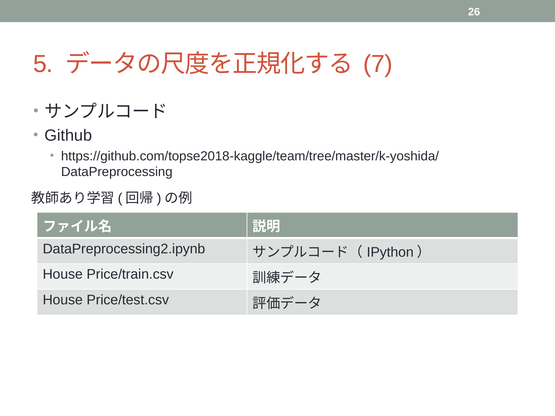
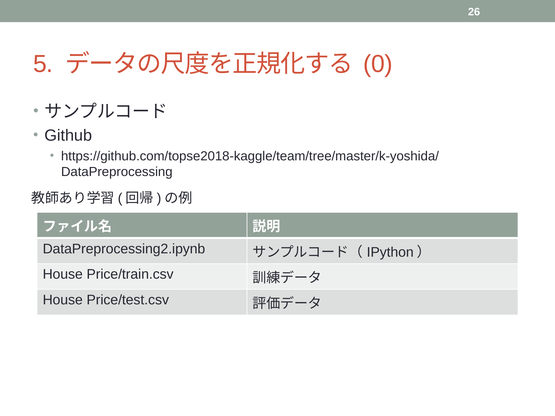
7: 7 -> 0 (378, 64)
